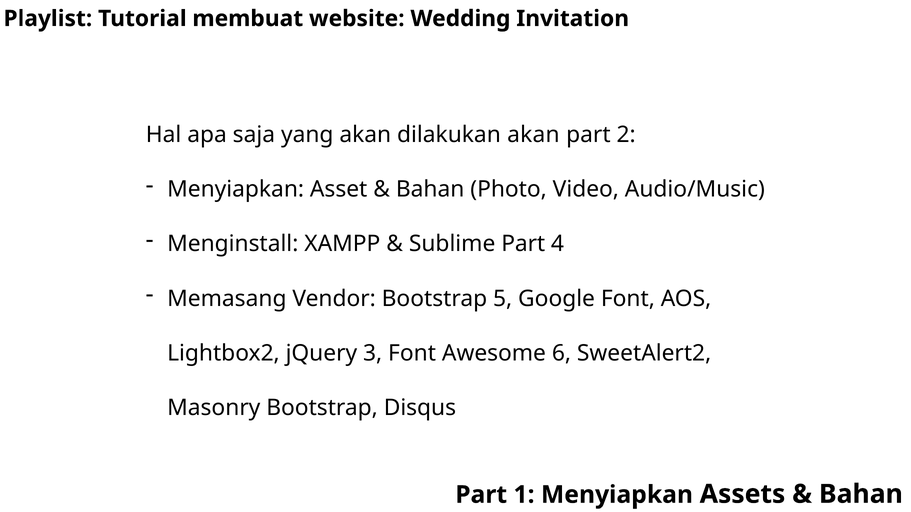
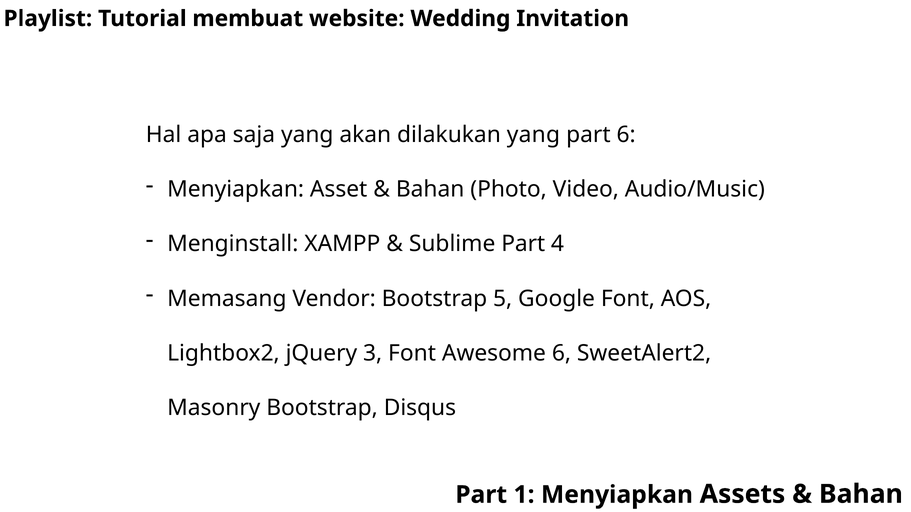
dilakukan akan: akan -> yang (533, 135)
part 2: 2 -> 6 (626, 135)
